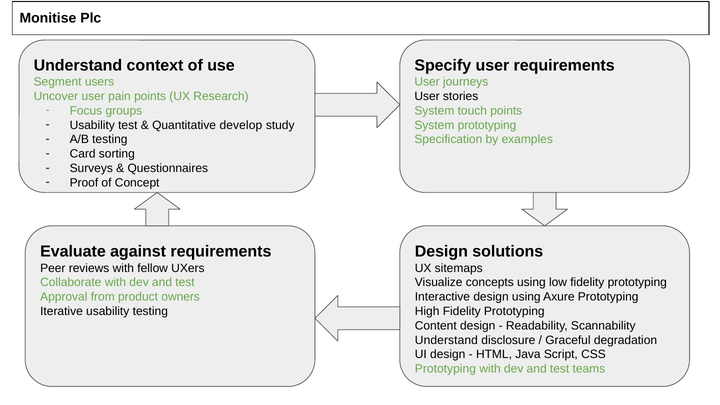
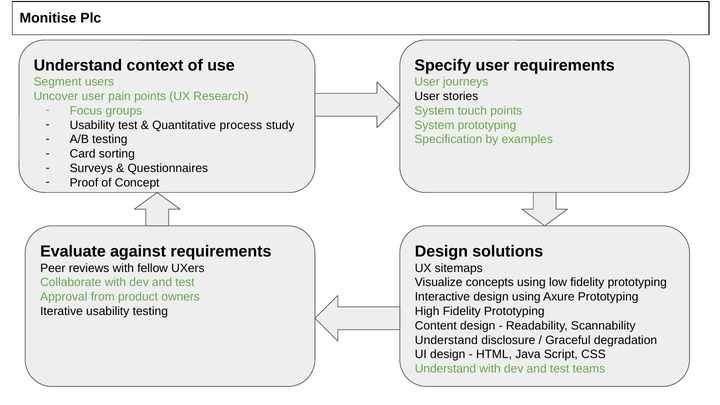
develop: develop -> process (241, 125)
Prototyping: Prototyping -> Understand (445, 369)
